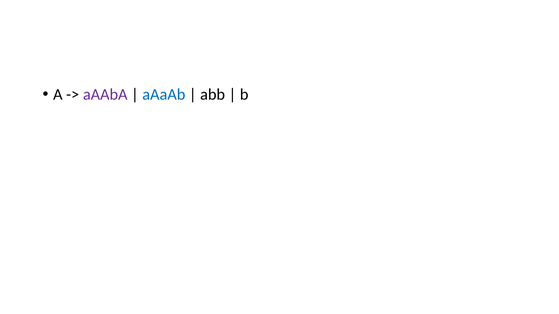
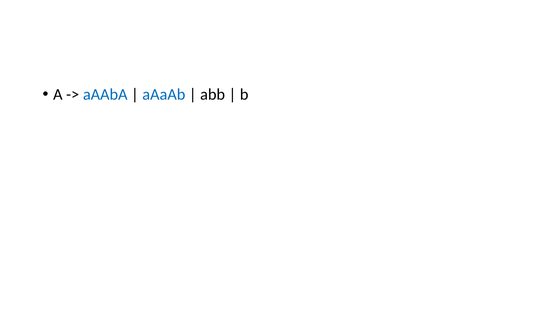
aAAbA colour: purple -> blue (105, 95)
